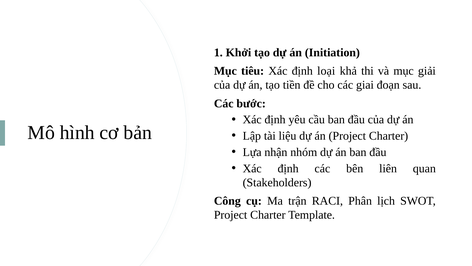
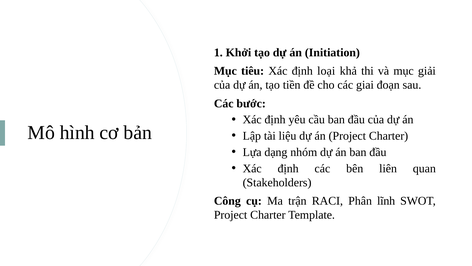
nhận: nhận -> dạng (276, 152)
lịch: lịch -> lĩnh (386, 201)
